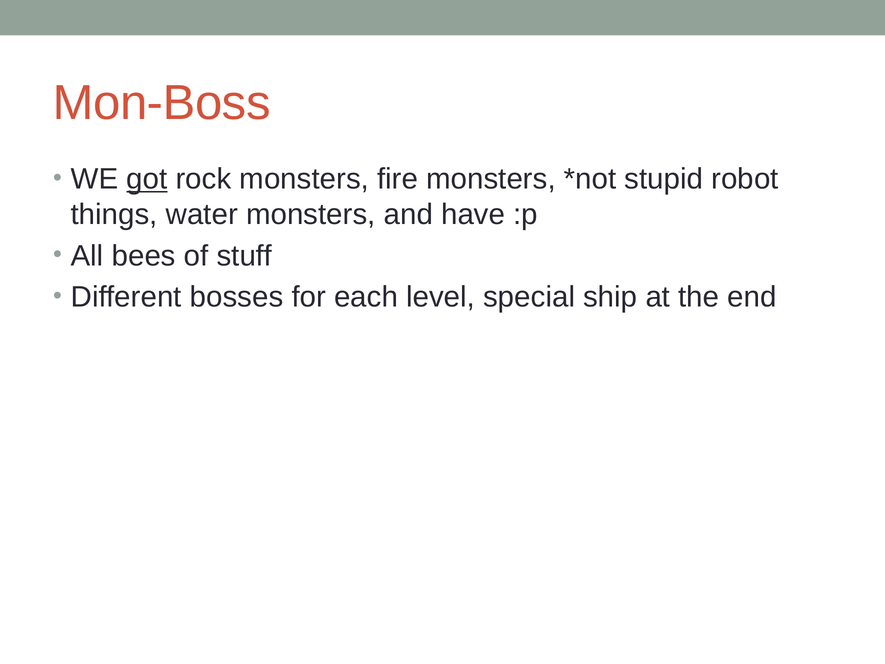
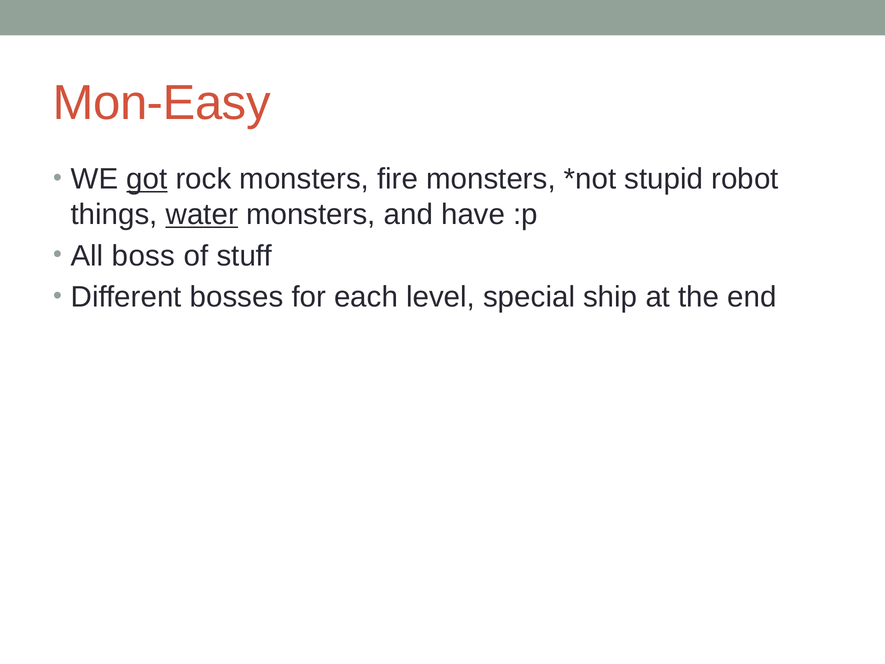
Mon-Boss: Mon-Boss -> Mon-Easy (162, 103)
water underline: none -> present (202, 214)
bees: bees -> boss (144, 256)
